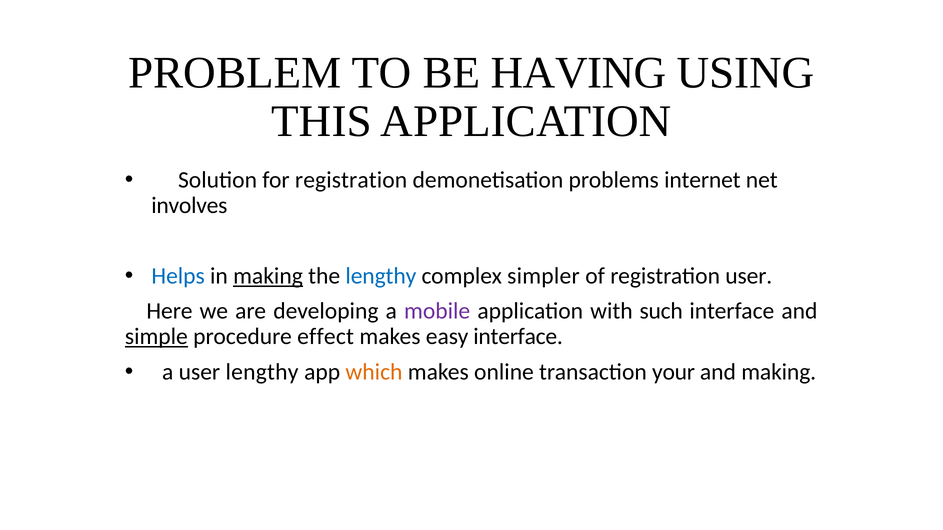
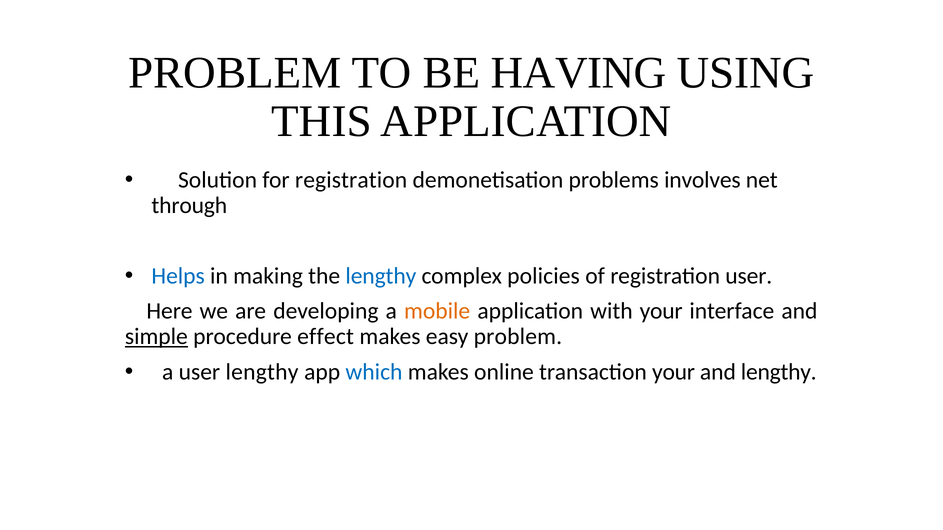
internet: internet -> involves (702, 180)
involves: involves -> through (189, 206)
making underline: present -> none (268, 276)
simpler: simpler -> policies (544, 276)
mobile colour: purple -> orange (437, 311)
with such: such -> your (661, 311)
easy interface: interface -> problem (518, 337)
which colour: orange -> blue (374, 372)
and making: making -> lengthy (779, 372)
